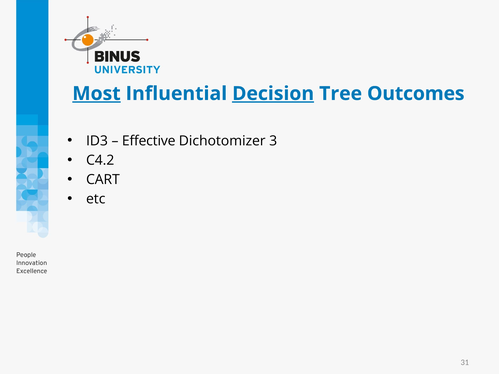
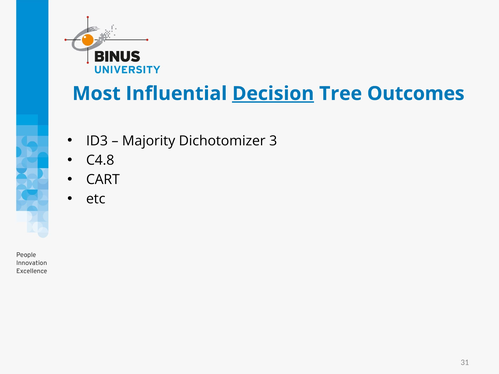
Most underline: present -> none (96, 94)
Effective: Effective -> Majority (149, 141)
C4.2: C4.2 -> C4.8 (100, 160)
